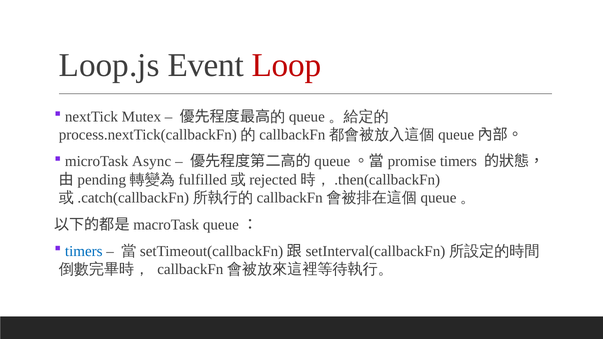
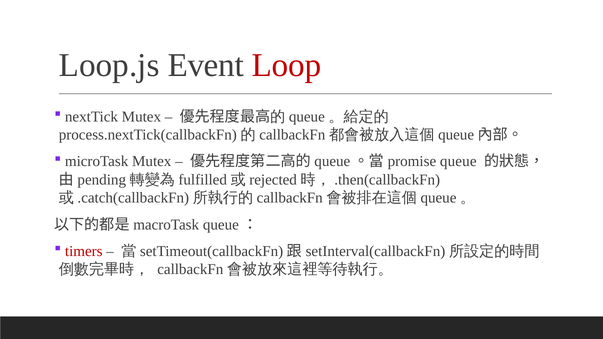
microTask Async: Async -> Mutex (152, 162)
timers: timers -> queue (458, 162)
timers colour: blue -> red (84, 252)
